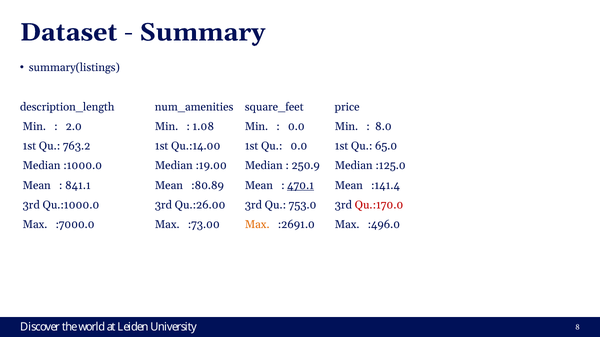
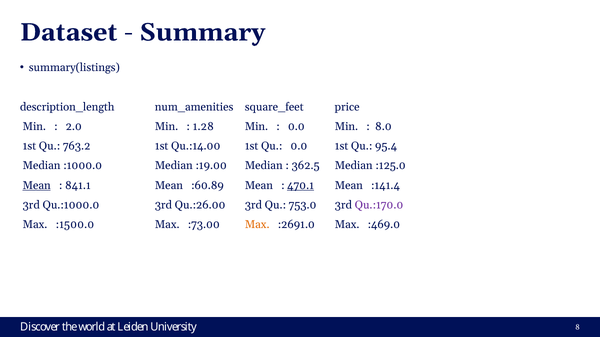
1.08: 1.08 -> 1.28 (203, 127)
65.0: 65.0 -> 95.4 (386, 146)
250.9: 250.9 -> 362.5 (306, 166)
Mean underline: none -> present (37, 186)
:80.89: :80.89 -> :60.89 (207, 186)
Qu.:170.0 colour: red -> purple (379, 205)
:7000.0: :7000.0 -> :1500.0 (75, 225)
:496.0: :496.0 -> :469.0 (384, 225)
